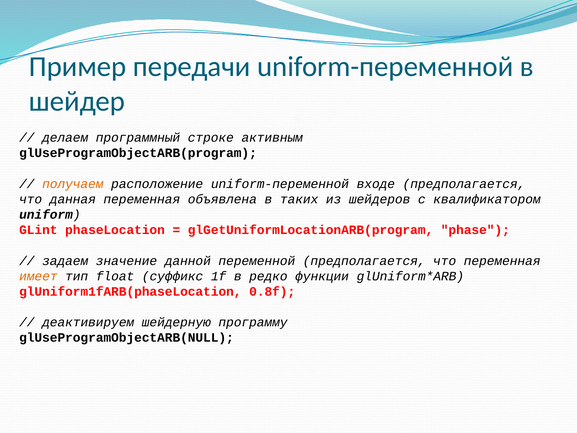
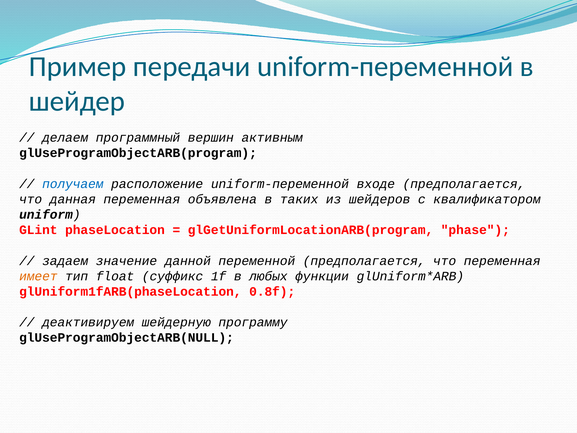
строке: строке -> вершин (211, 138)
получаем colour: orange -> blue (73, 184)
редко: редко -> любых (268, 276)
